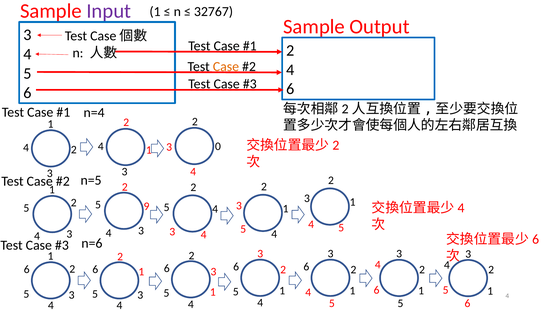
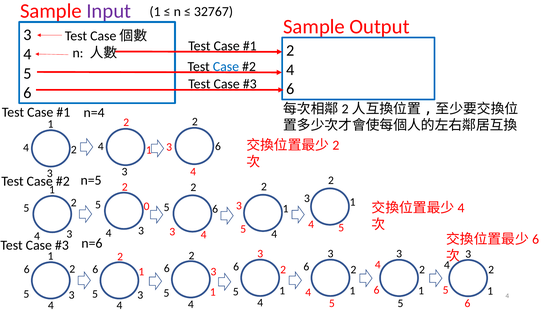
Case colour: orange -> blue (226, 67)
0: 0 -> 6 (218, 146)
4: 4 -> 6 (215, 209)
9: 9 -> 0 (147, 206)
